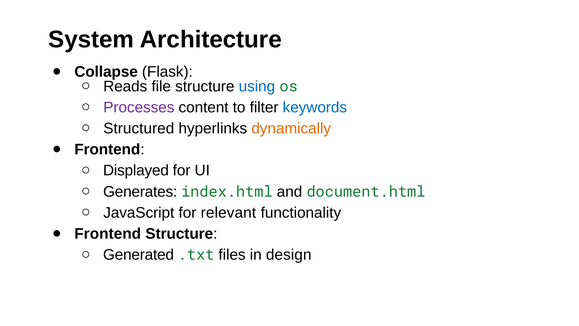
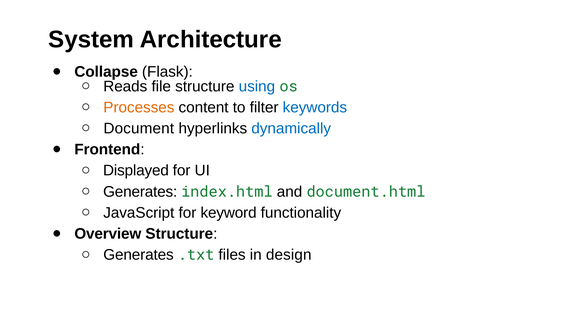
Processes colour: purple -> orange (139, 107)
Structured: Structured -> Document (139, 128)
dynamically colour: orange -> blue (291, 128)
relevant: relevant -> keyword (229, 213)
Frontend: Frontend -> Overview (108, 234)
Generated: Generated -> Generates (138, 255)
